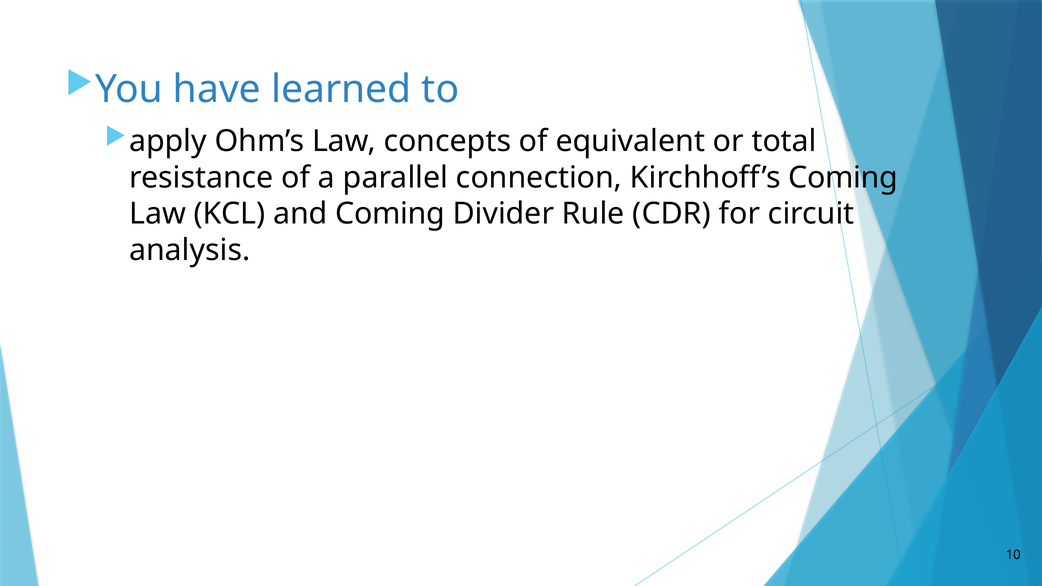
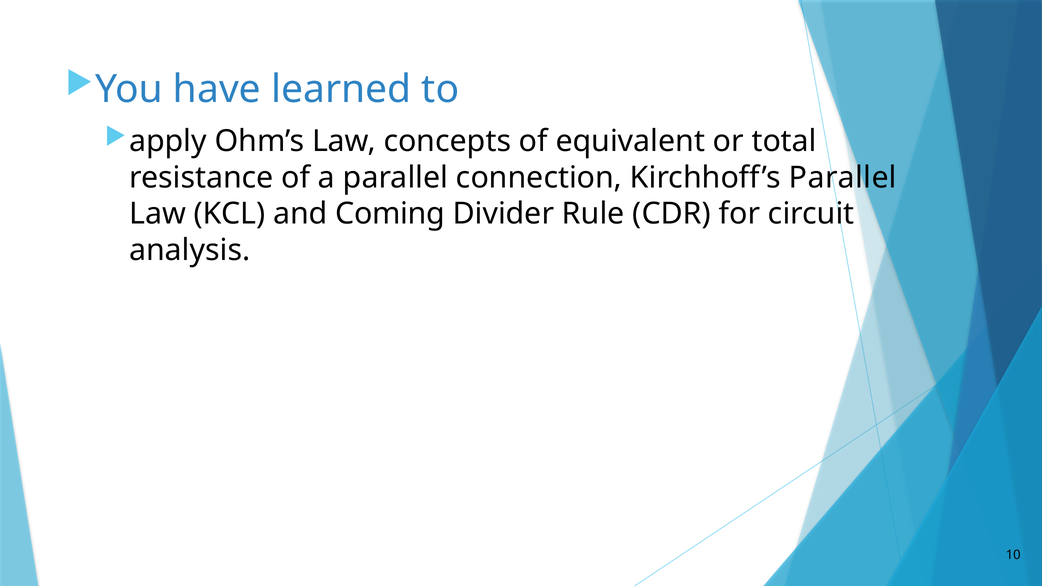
Kirchhoff’s Coming: Coming -> Parallel (843, 178)
